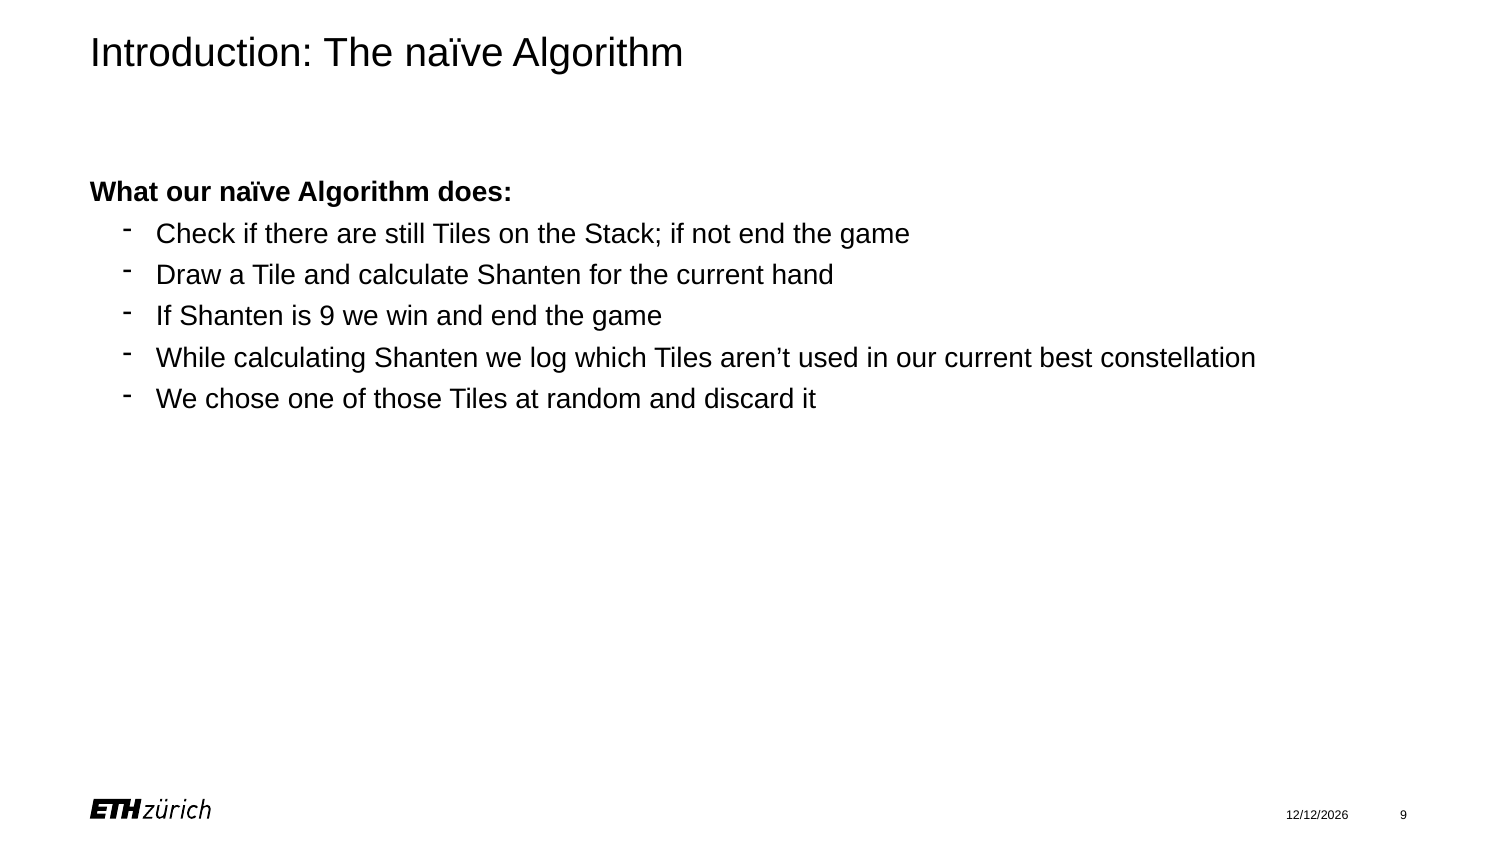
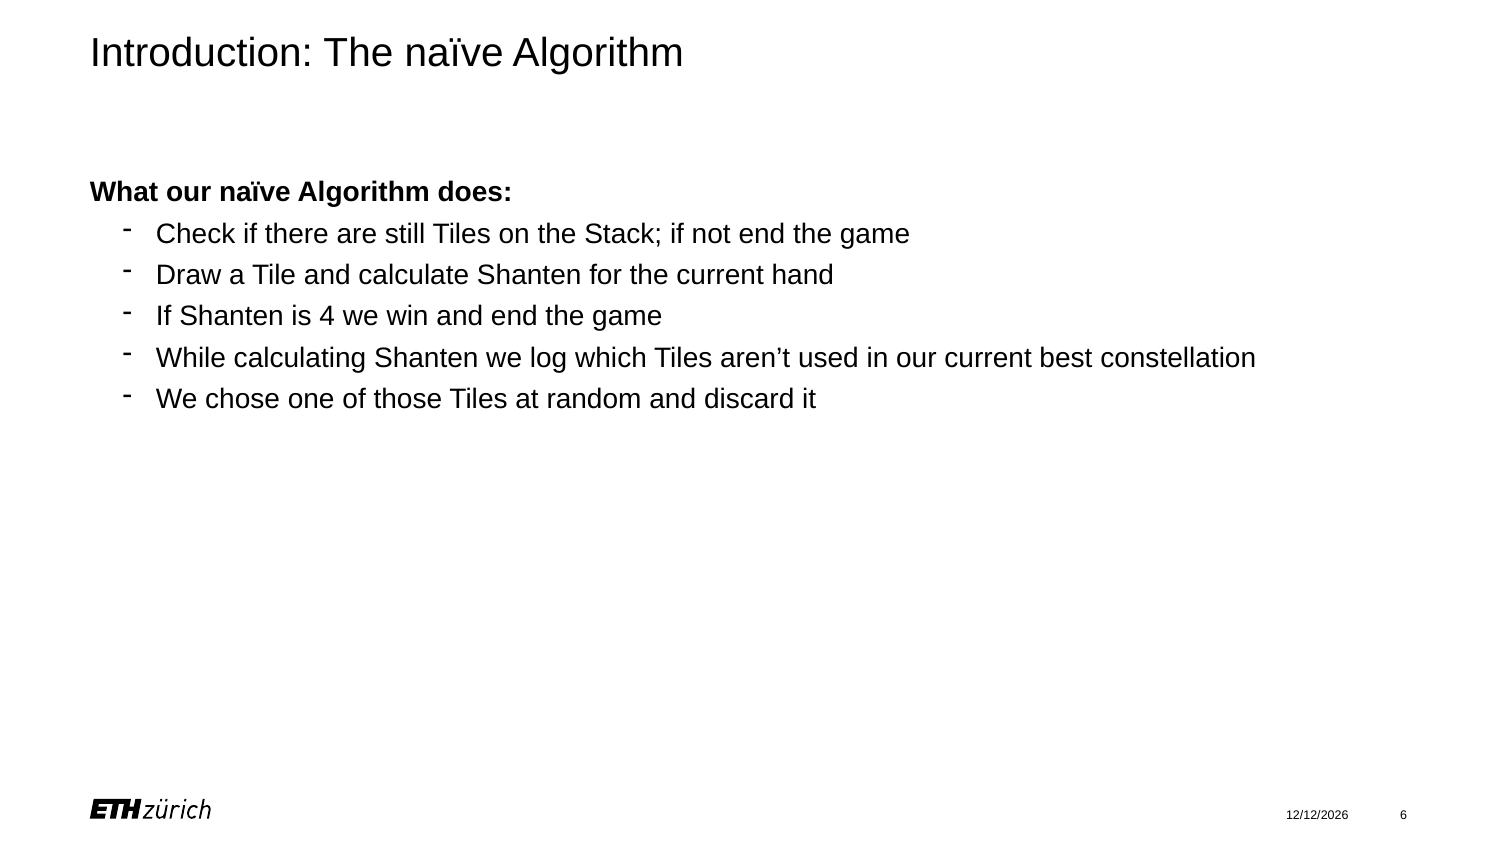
is 9: 9 -> 4 (327, 317)
9: 9 -> 6 (1404, 815)
